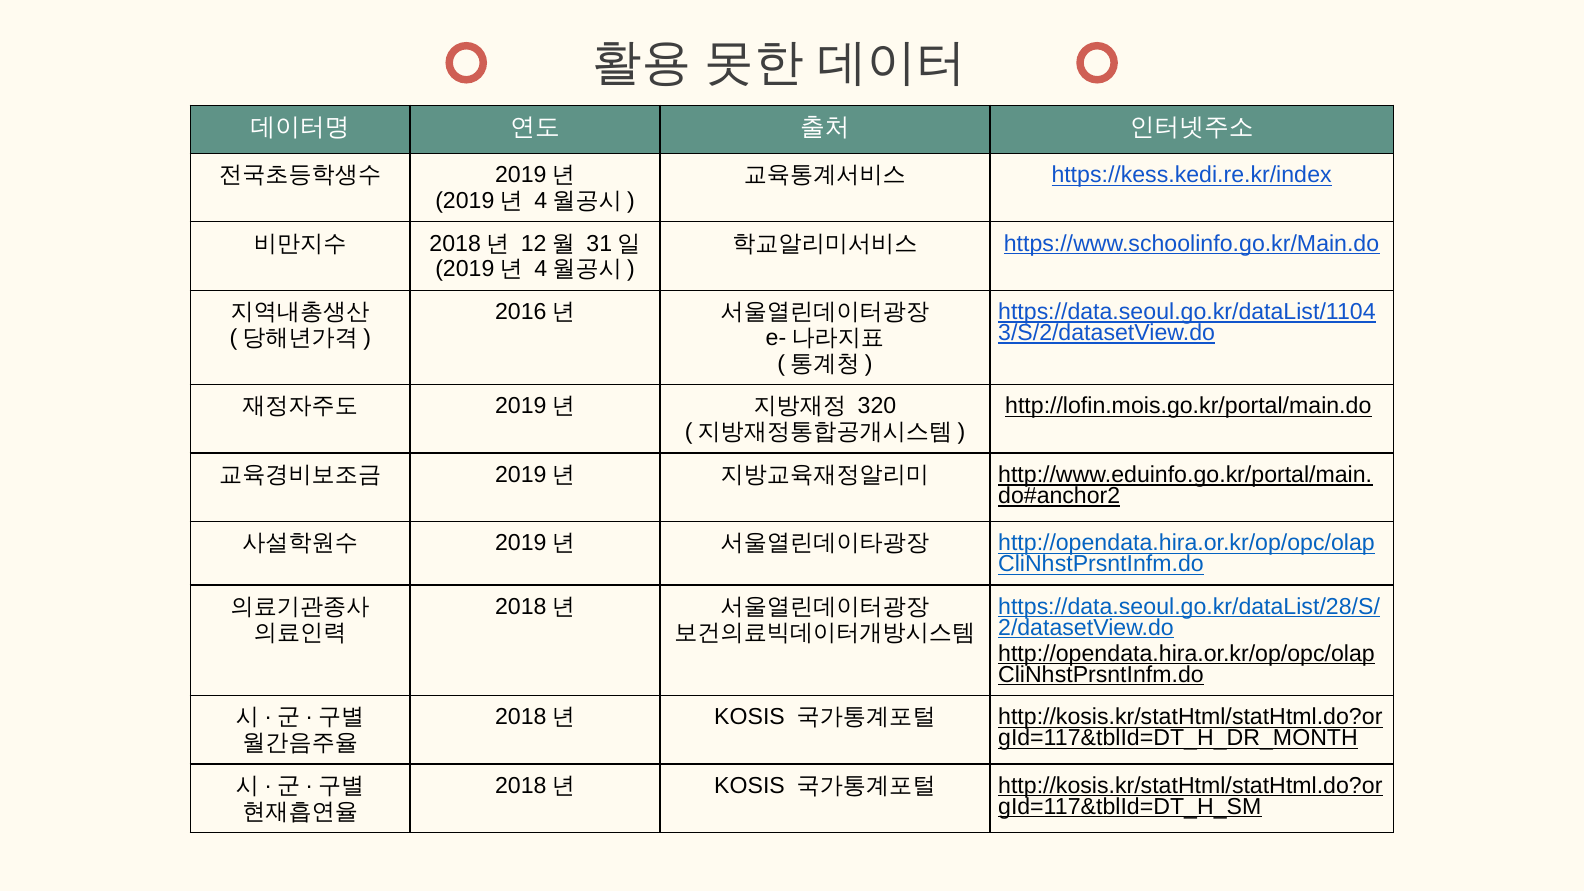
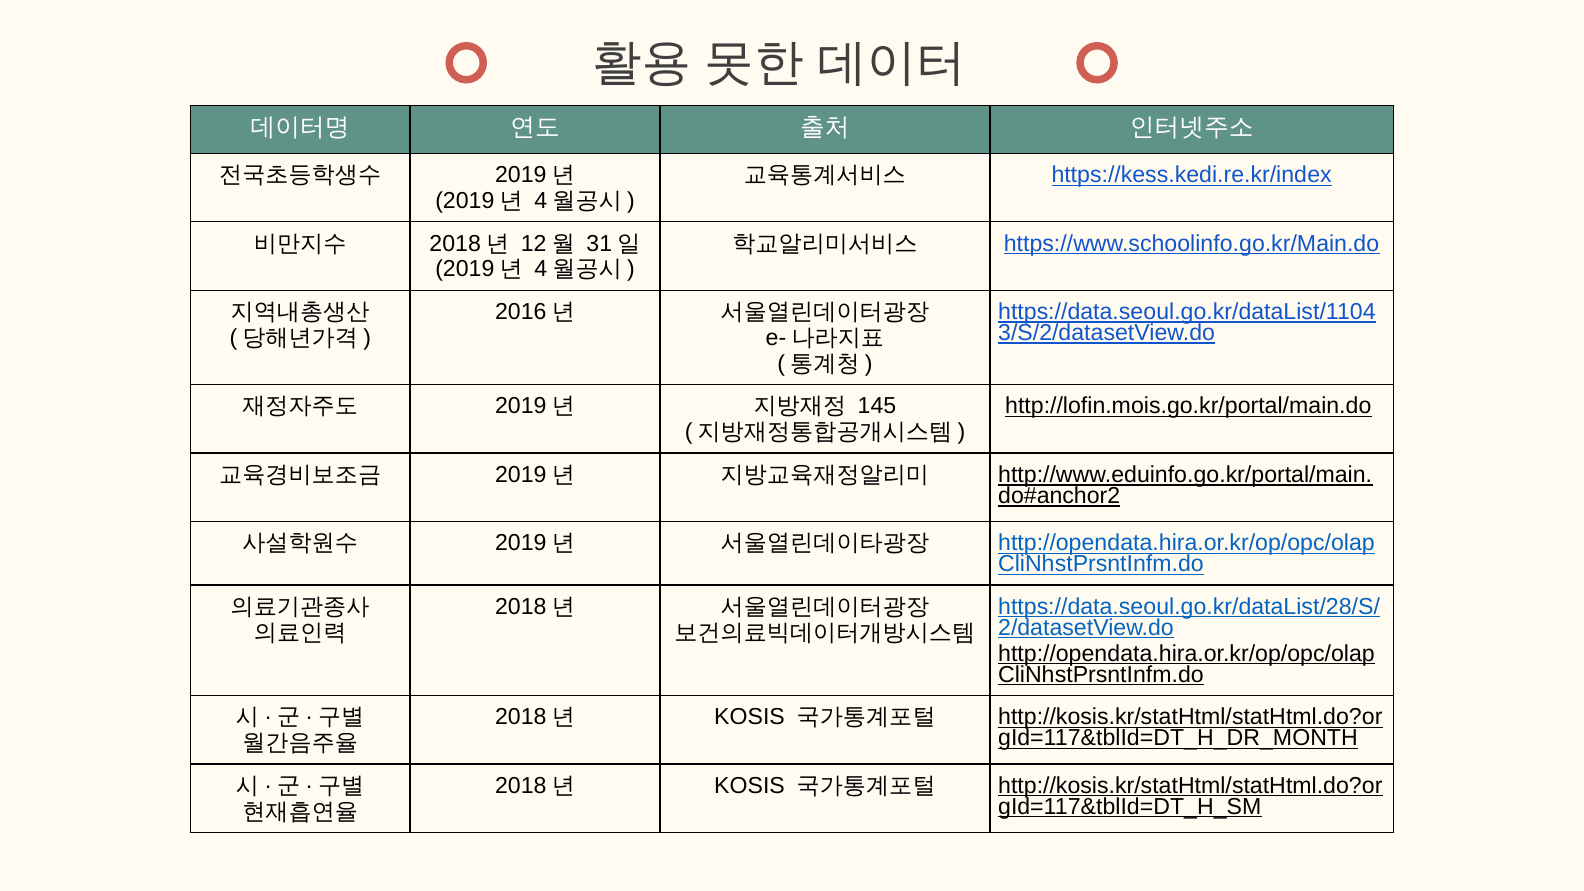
320: 320 -> 145 (877, 406)
